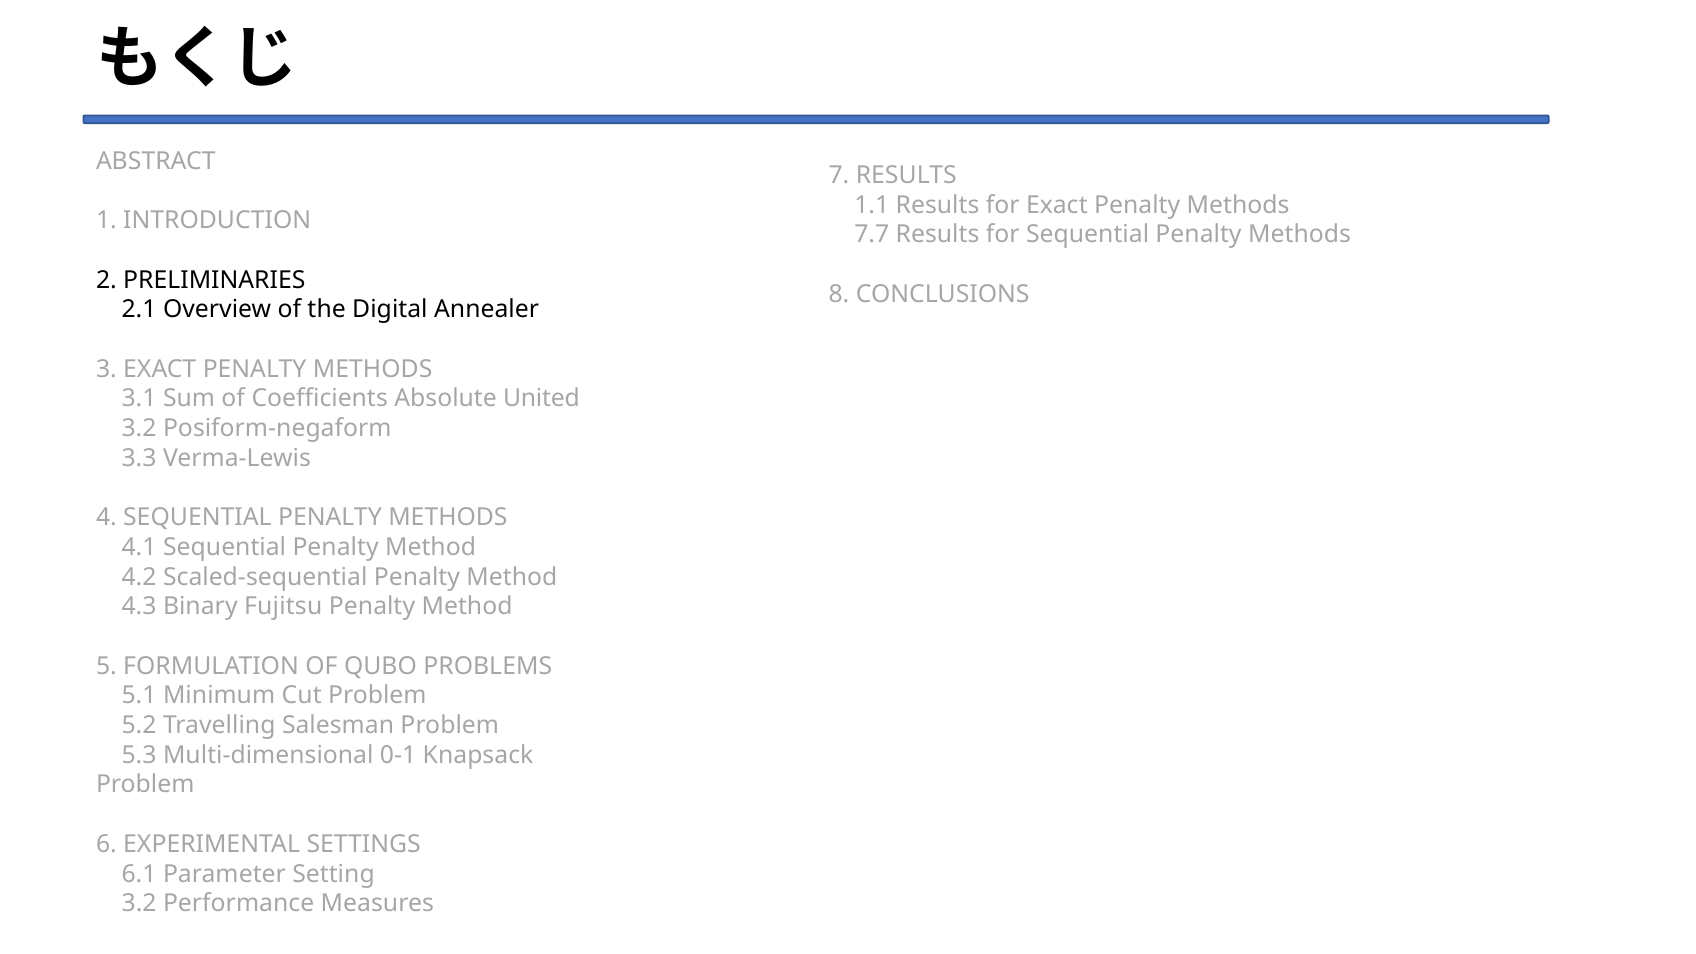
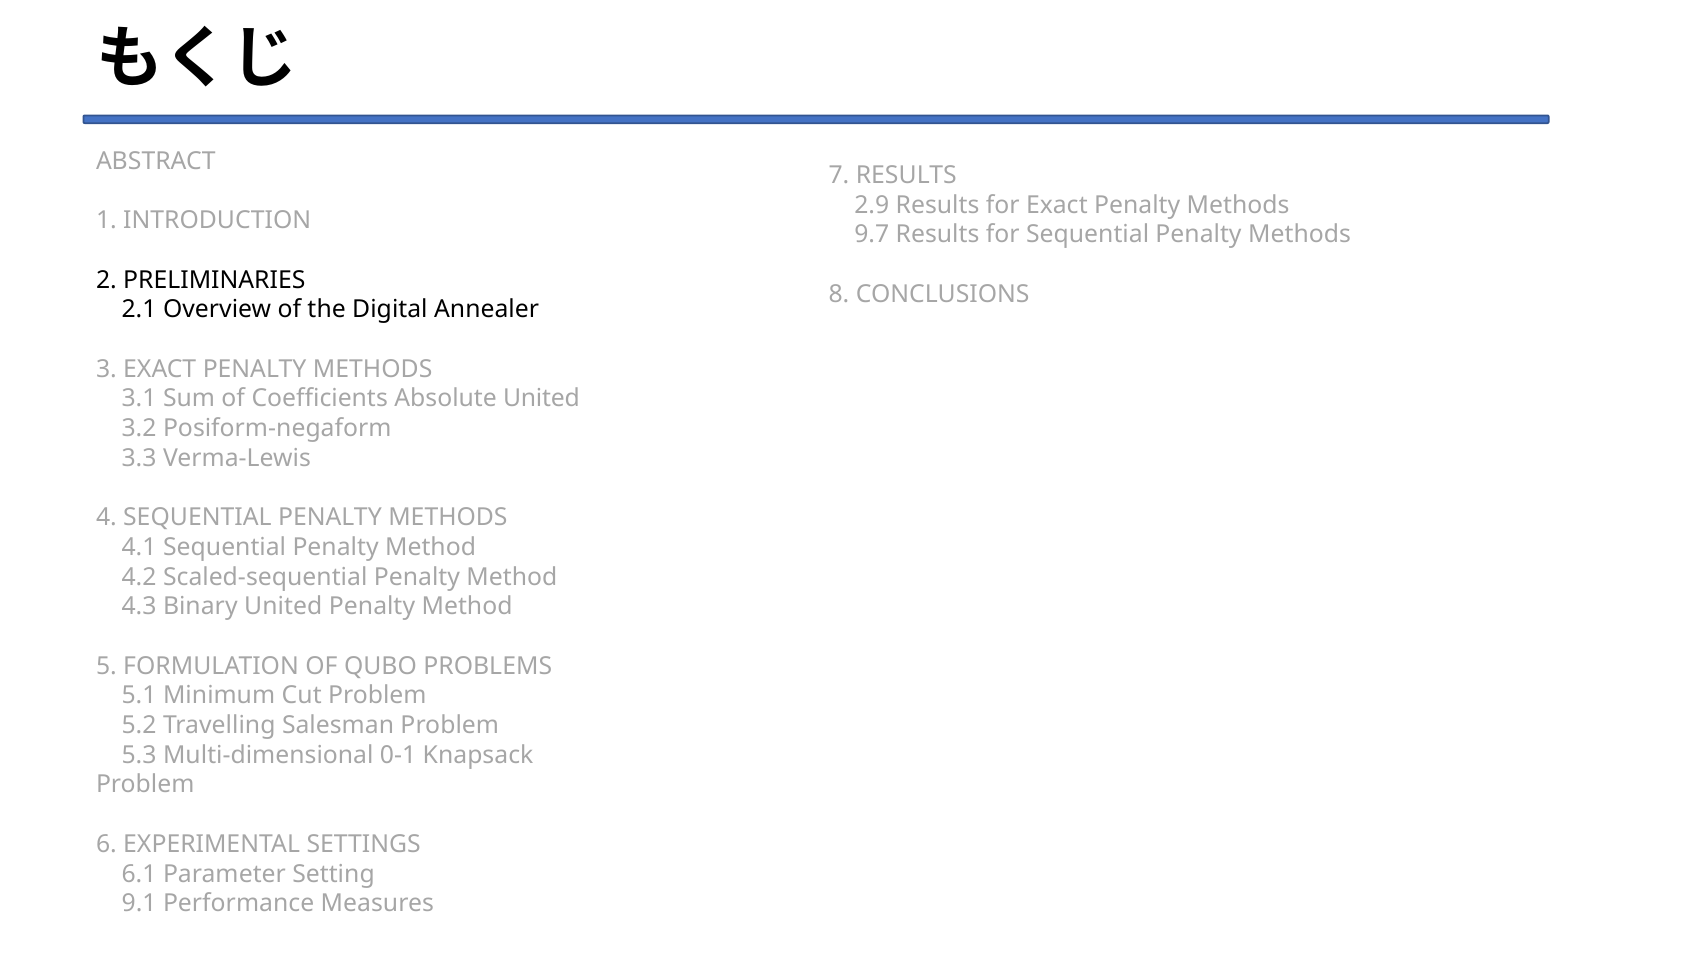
1.1: 1.1 -> 2.9 (872, 205)
7.7: 7.7 -> 9.7 (872, 235)
Binary Fujitsu: Fujitsu -> United (283, 607)
3.2: 3.2 -> 9.1 (139, 904)
